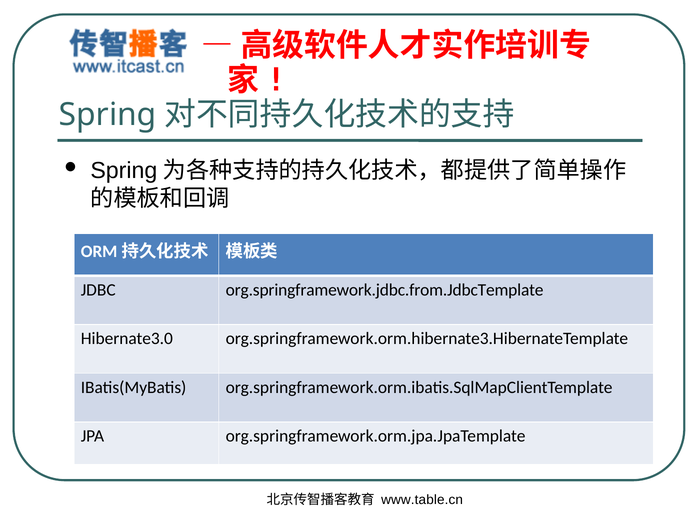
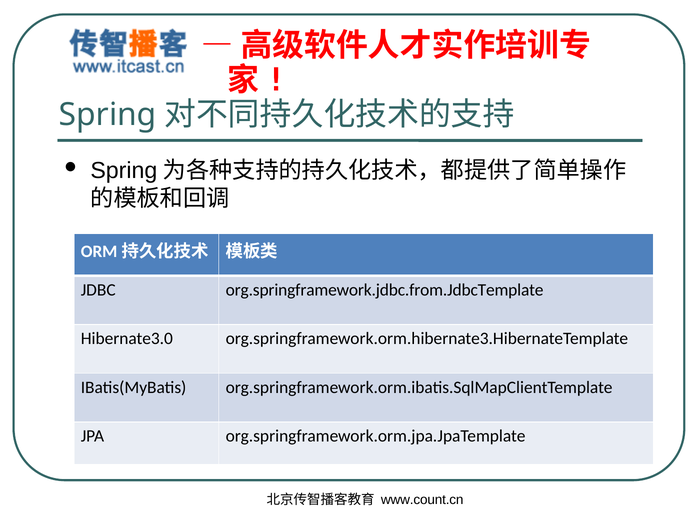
www.table.cn: www.table.cn -> www.count.cn (422, 499)
